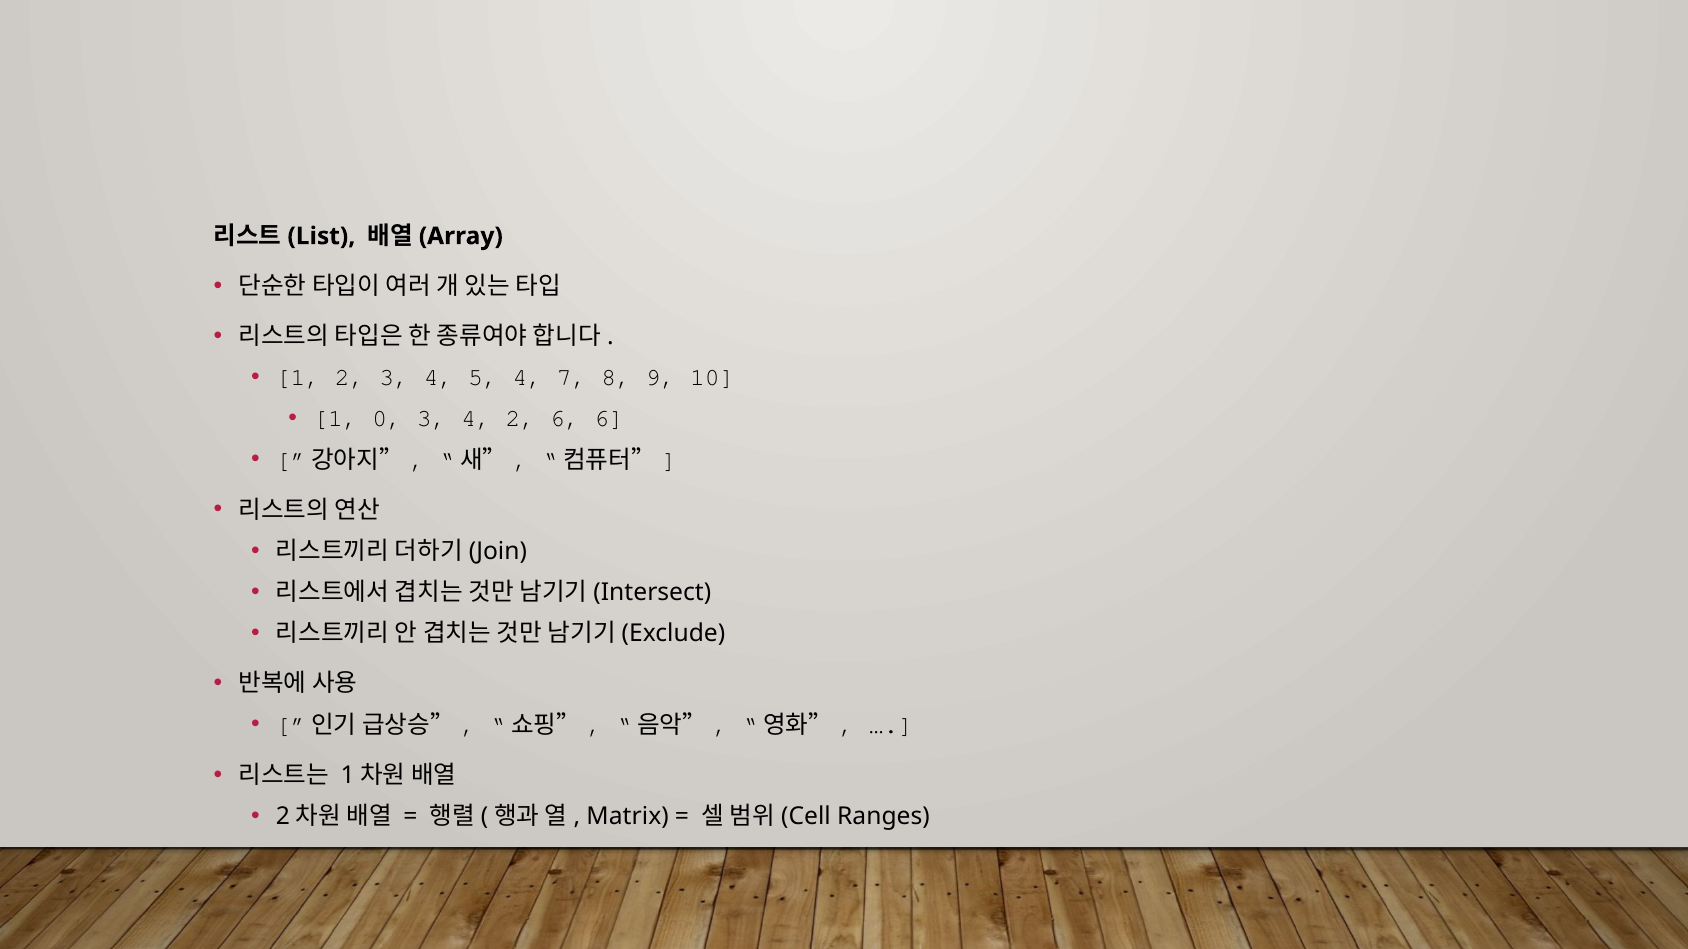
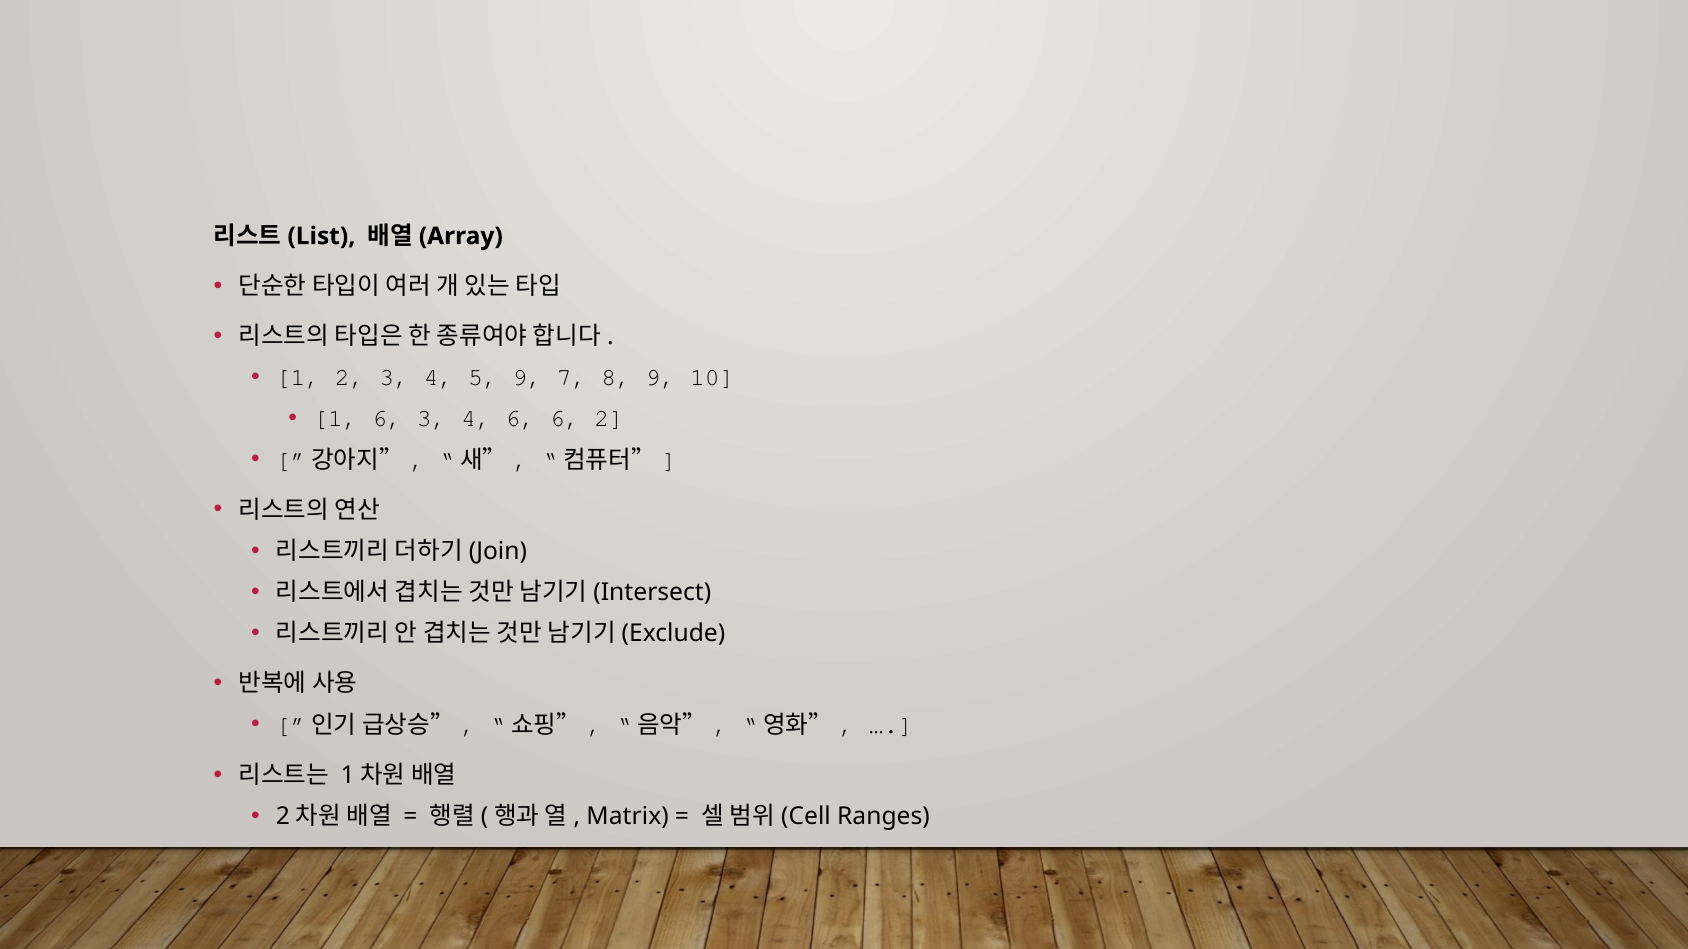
5 4: 4 -> 9 (527, 378)
1 0: 0 -> 6 (387, 419)
4 2: 2 -> 6 (520, 419)
6 6: 6 -> 2 (609, 419)
